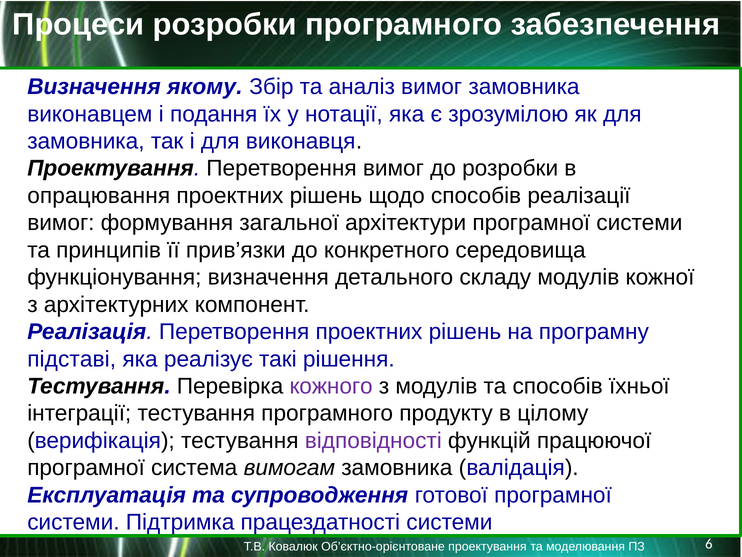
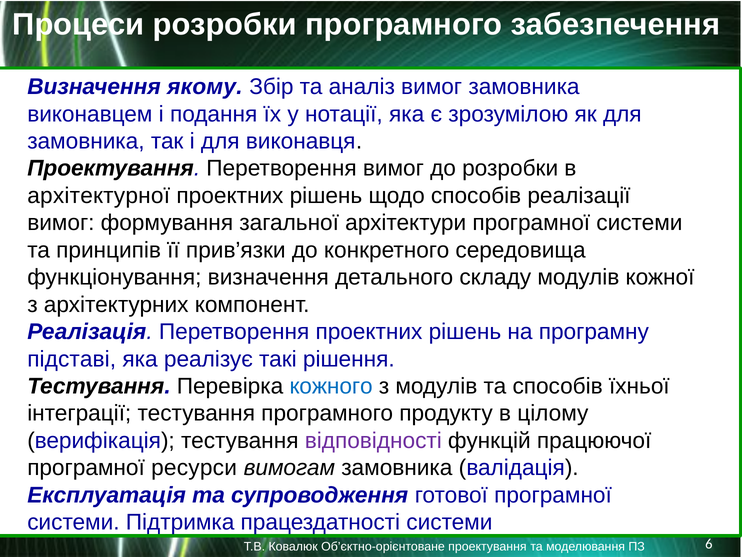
опрацювання: опрацювання -> архітектурної (99, 196)
кожного colour: purple -> blue (331, 386)
система: система -> ресурси (194, 467)
